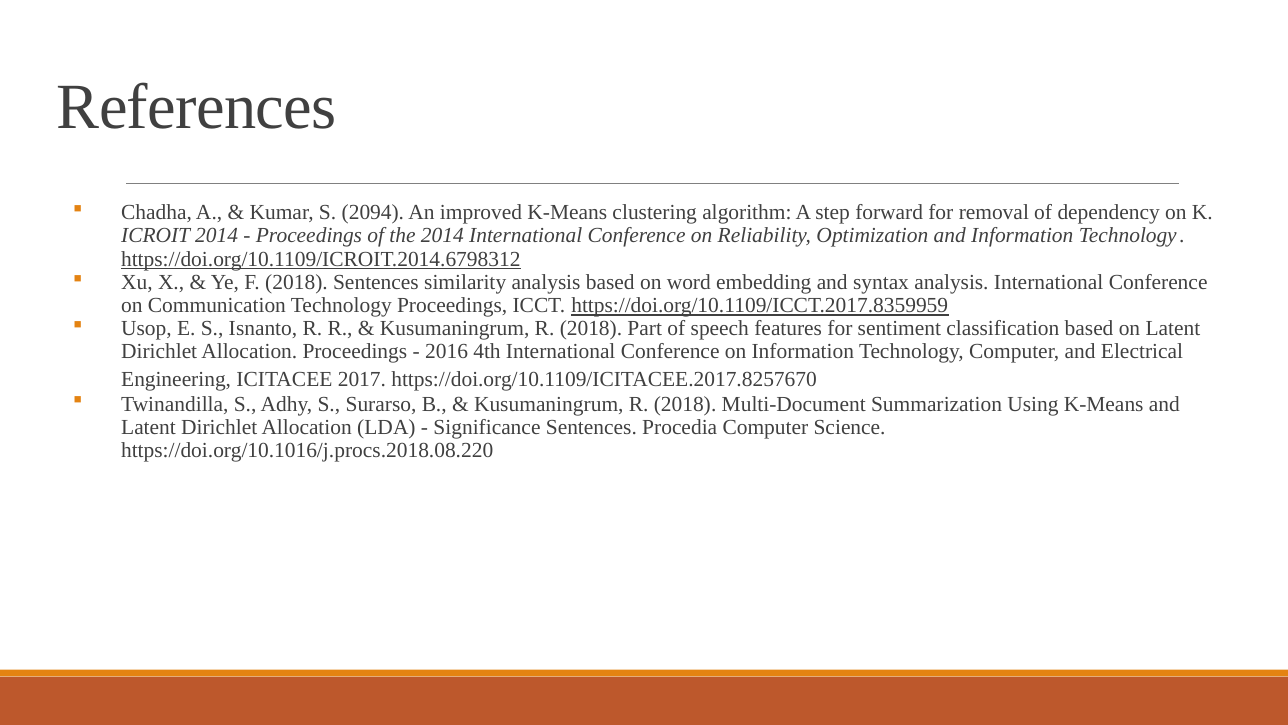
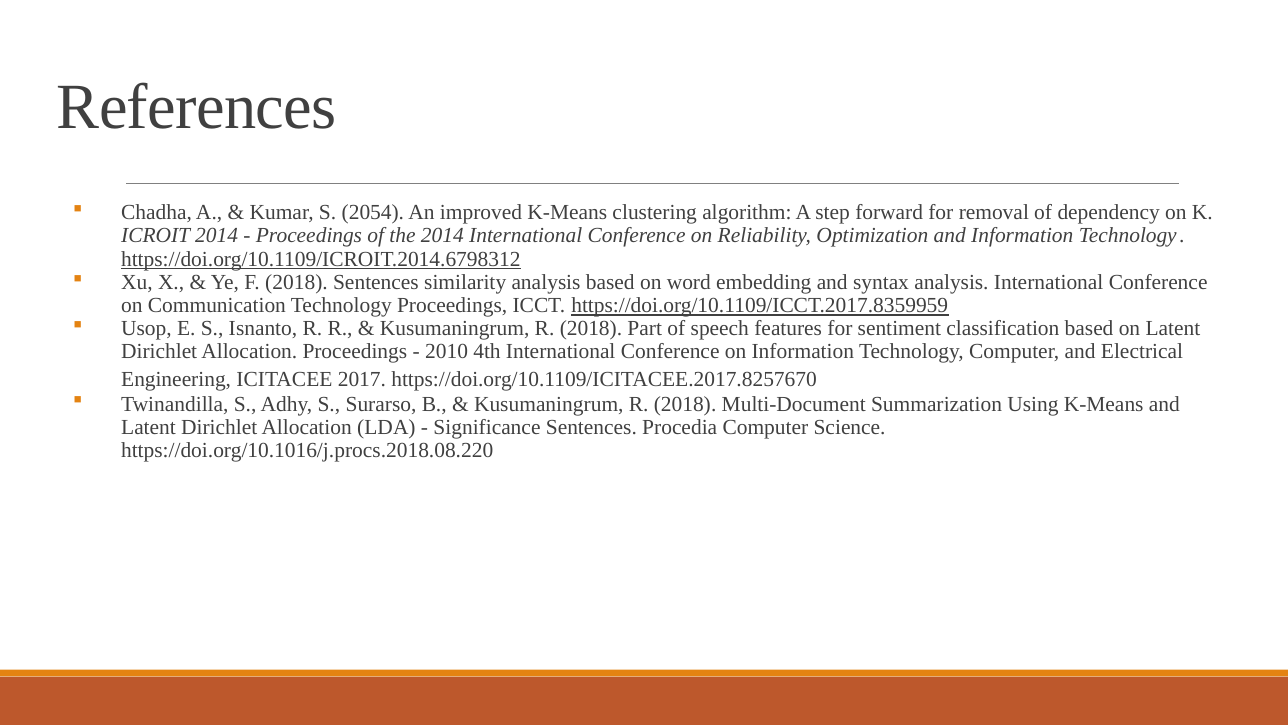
2094: 2094 -> 2054 (373, 212)
2016: 2016 -> 2010 (447, 351)
